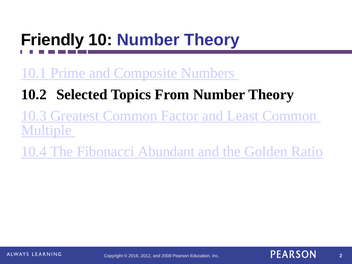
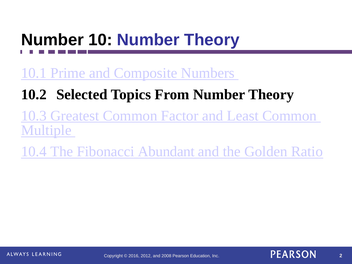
Friendly: Friendly -> Number (52, 40)
